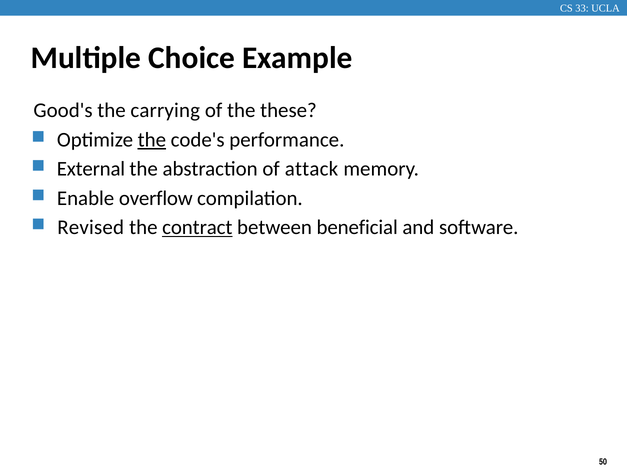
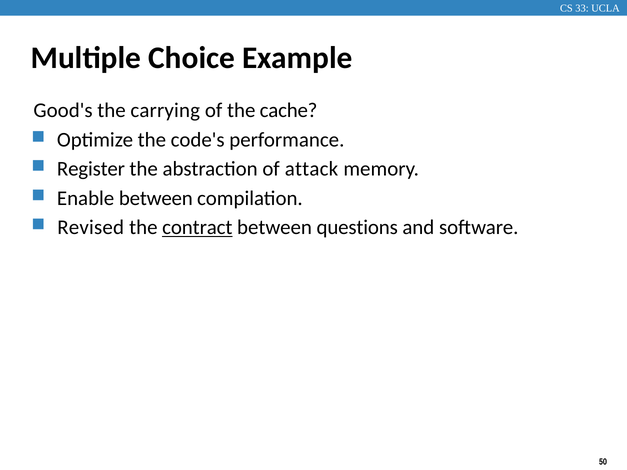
these: these -> cache (289, 111)
the underline: present -> none (152, 140)
External: External -> Register (91, 169)
Enable overflow: overflow -> between (156, 198)
beneficial: beneficial -> questions (357, 228)
